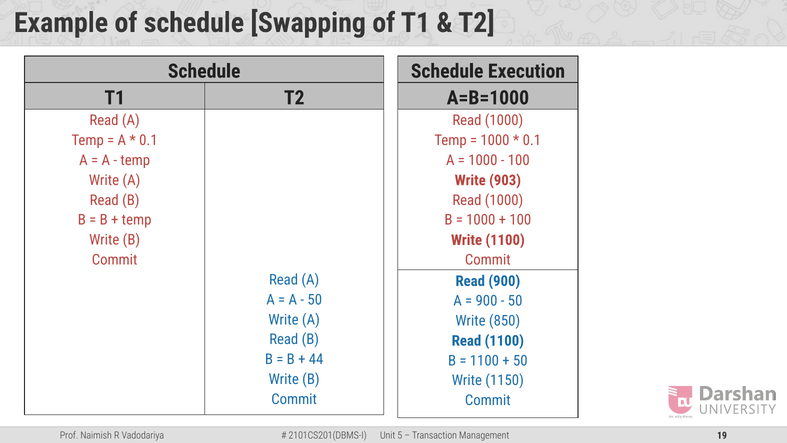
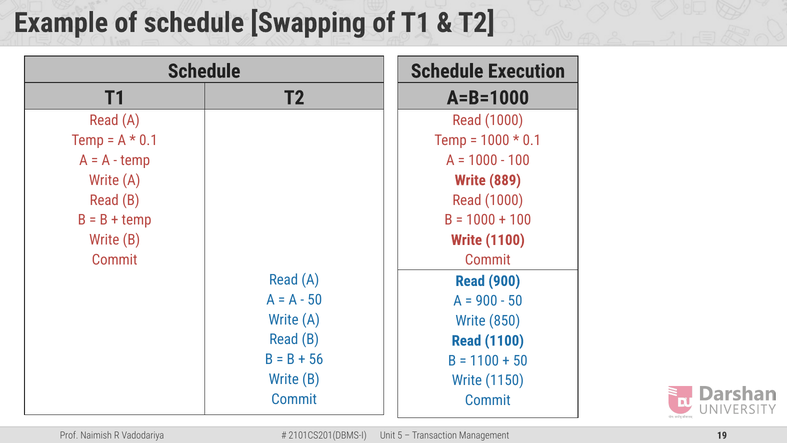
903: 903 -> 889 (505, 180)
44: 44 -> 56 (316, 359)
